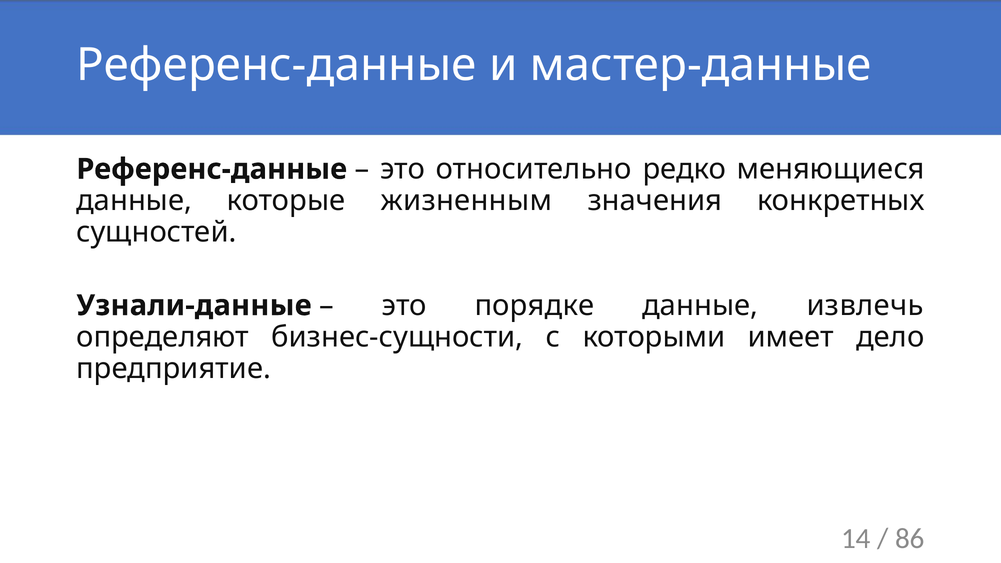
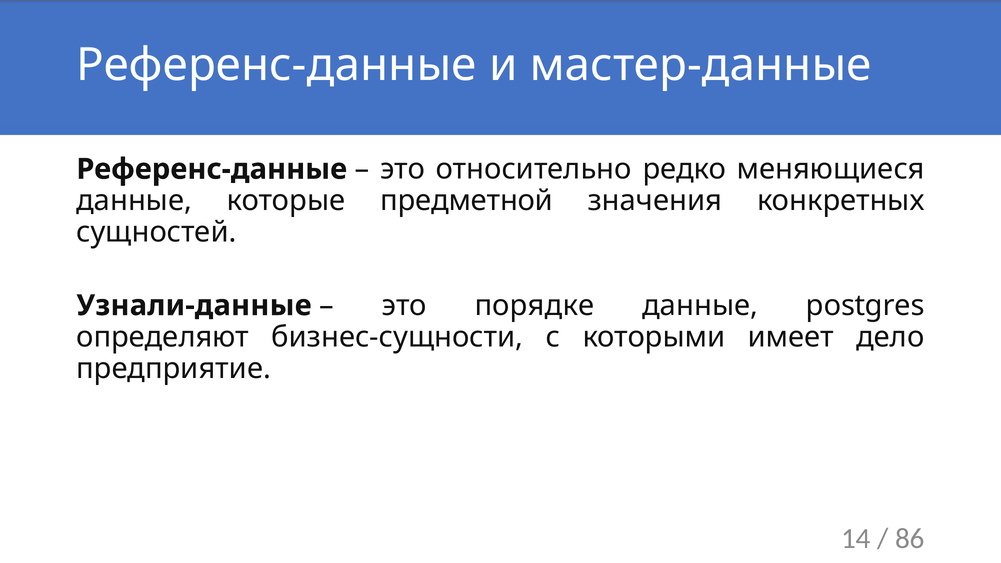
жизненным: жизненным -> предметной (467, 201)
извлечь: извлечь -> postgres (865, 306)
